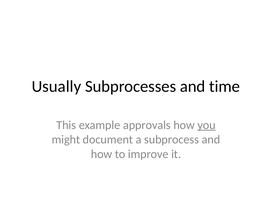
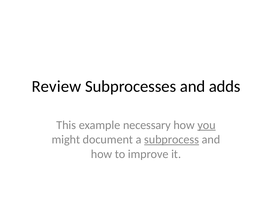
Usually: Usually -> Review (56, 86)
time: time -> adds (225, 86)
approvals: approvals -> necessary (147, 125)
subprocess underline: none -> present (172, 140)
